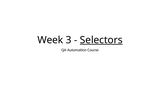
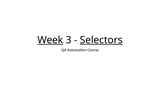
Week underline: none -> present (50, 40)
